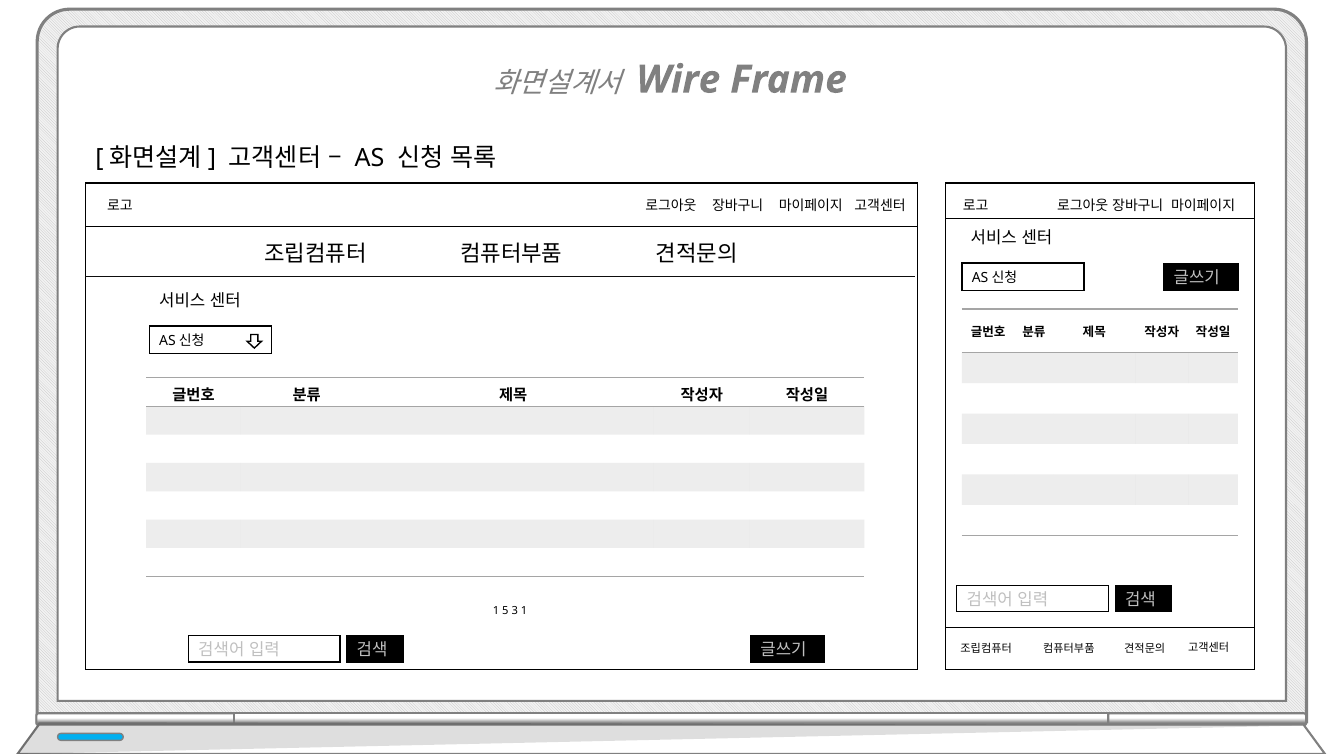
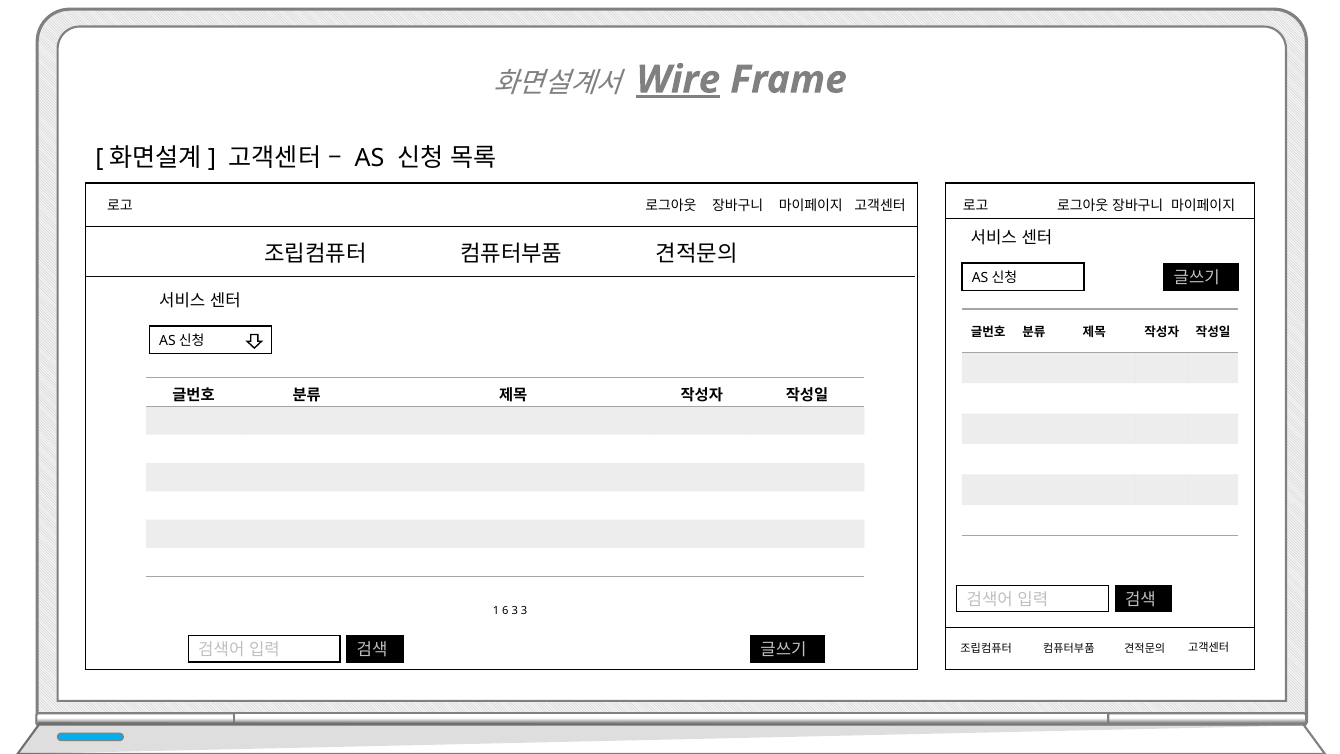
Wire underline: none -> present (678, 80)
5: 5 -> 6 (505, 611)
3 1: 1 -> 3 (524, 611)
